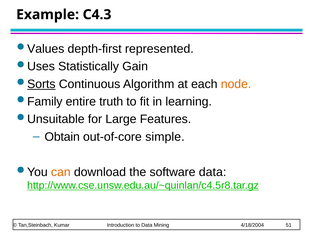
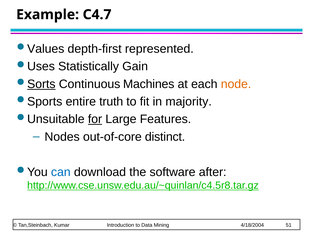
C4.3: C4.3 -> C4.7 (97, 15)
Algorithm: Algorithm -> Machines (149, 84)
Family: Family -> Sports (45, 102)
learning: learning -> majority (189, 102)
for underline: none -> present (95, 119)
Obtain: Obtain -> Nodes (62, 137)
simple: simple -> distinct (165, 137)
can colour: orange -> blue (61, 172)
software data: data -> after (213, 172)
